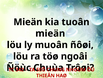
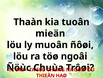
Mieän: Mieän -> Thaàn (28, 22)
